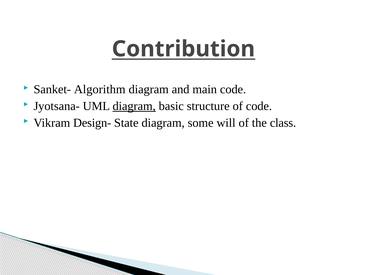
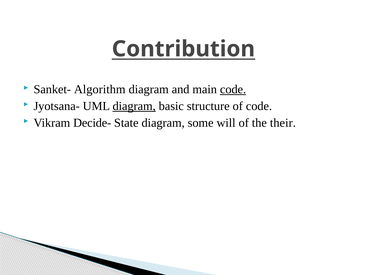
code underline: none -> present (233, 90)
Design-: Design- -> Decide- (92, 123)
class: class -> their (283, 123)
